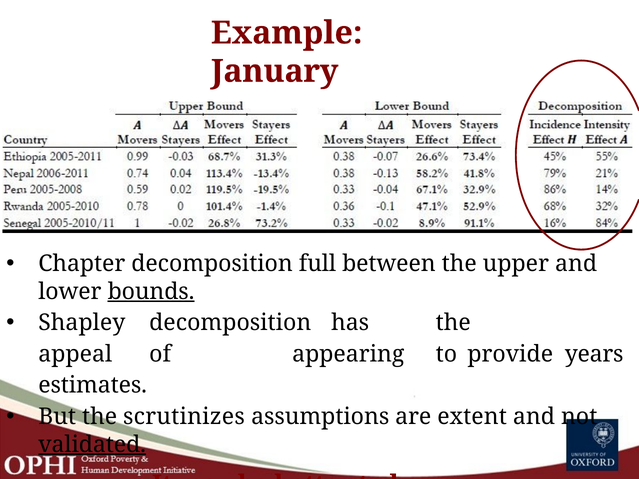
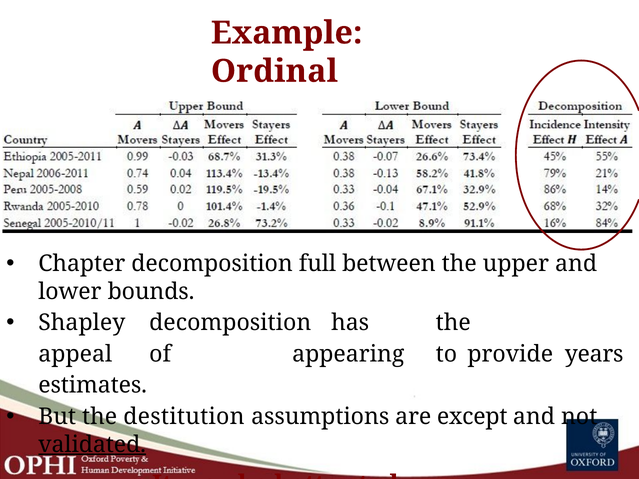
January: January -> Ordinal (274, 71)
bounds underline: present -> none (151, 292)
scrutinizes: scrutinizes -> destitution (184, 417)
extent: extent -> except (472, 417)
